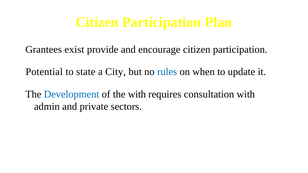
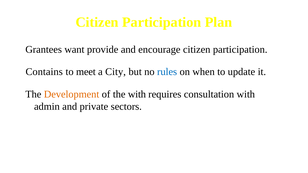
exist: exist -> want (74, 49)
Potential: Potential -> Contains (44, 72)
state: state -> meet (86, 72)
Development colour: blue -> orange (72, 94)
